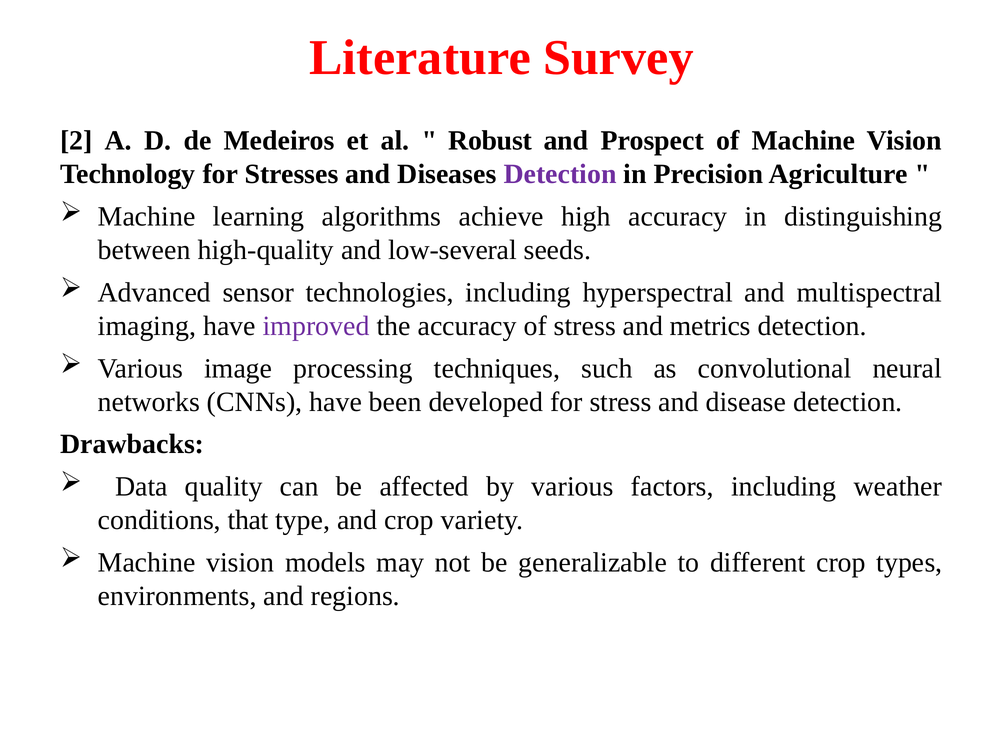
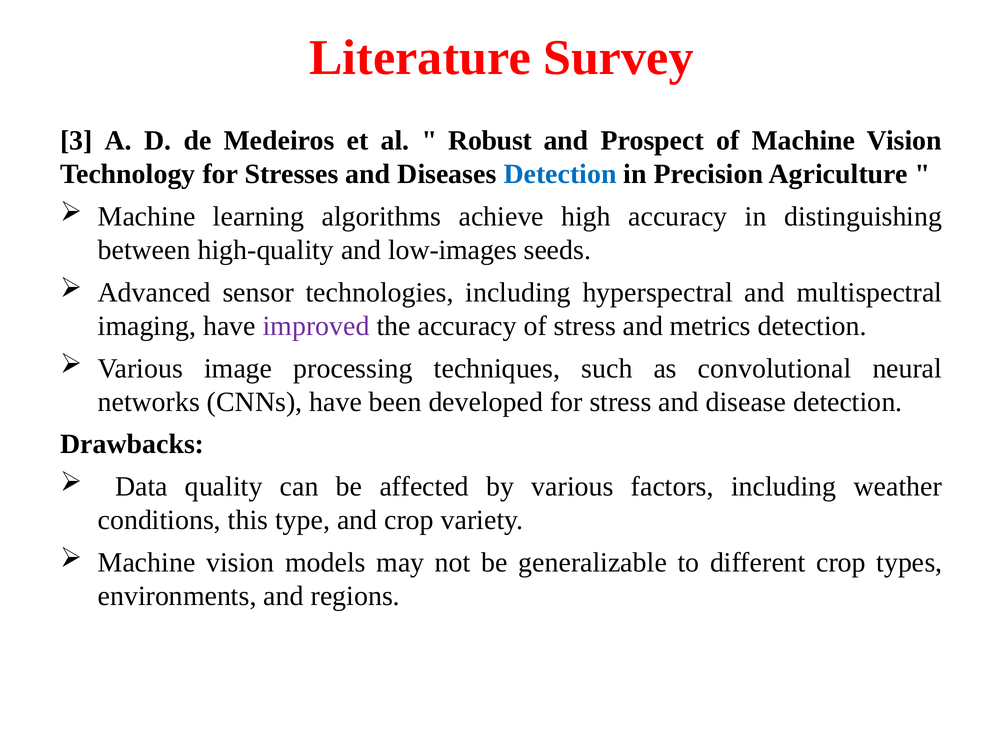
2: 2 -> 3 (76, 141)
Detection colour: purple -> blue (560, 174)
low-several: low-several -> low-images (453, 250)
that: that -> this (248, 520)
